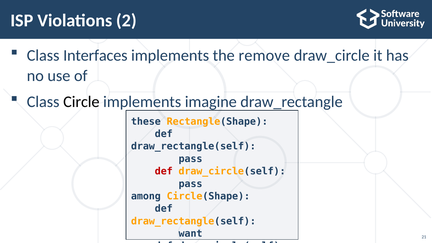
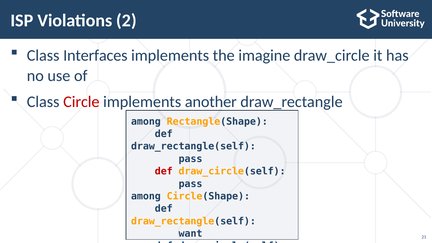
remove: remove -> imagine (264, 55)
Circle colour: black -> red (81, 102)
imagine: imagine -> another (211, 102)
these: these -> among (146, 121)
